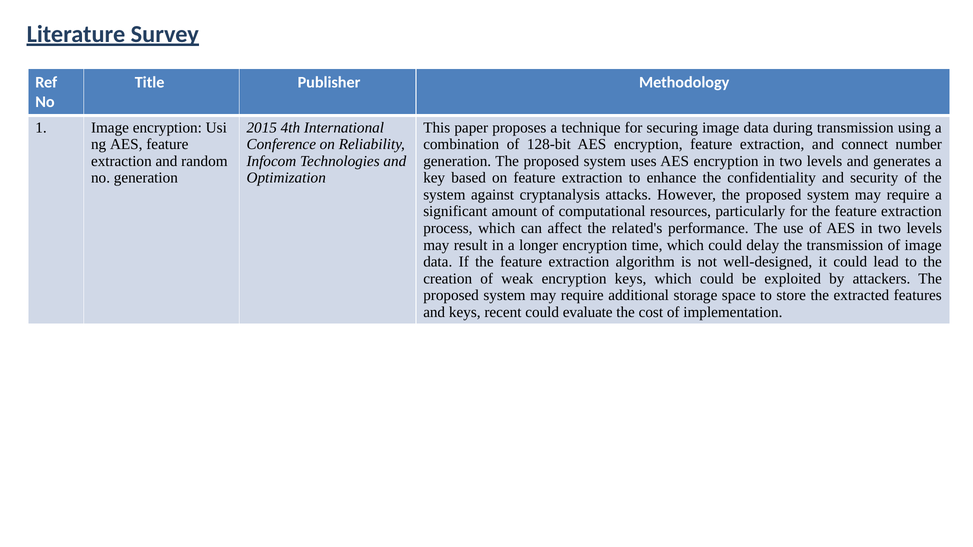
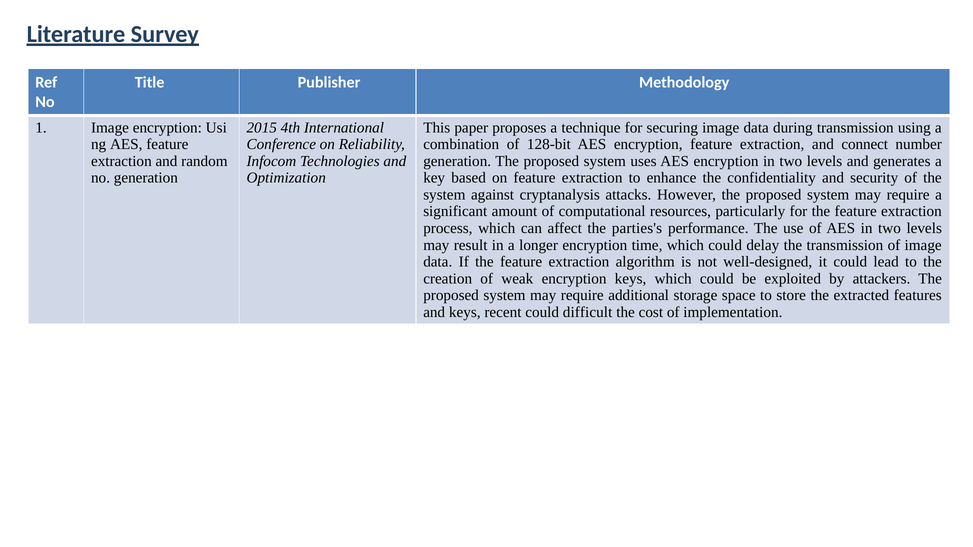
related's: related's -> parties's (637, 228)
evaluate: evaluate -> difficult (588, 312)
